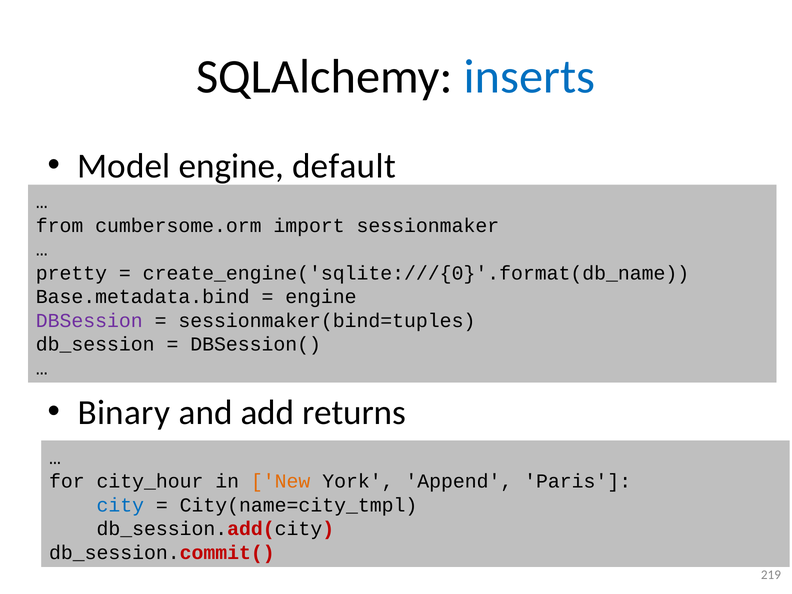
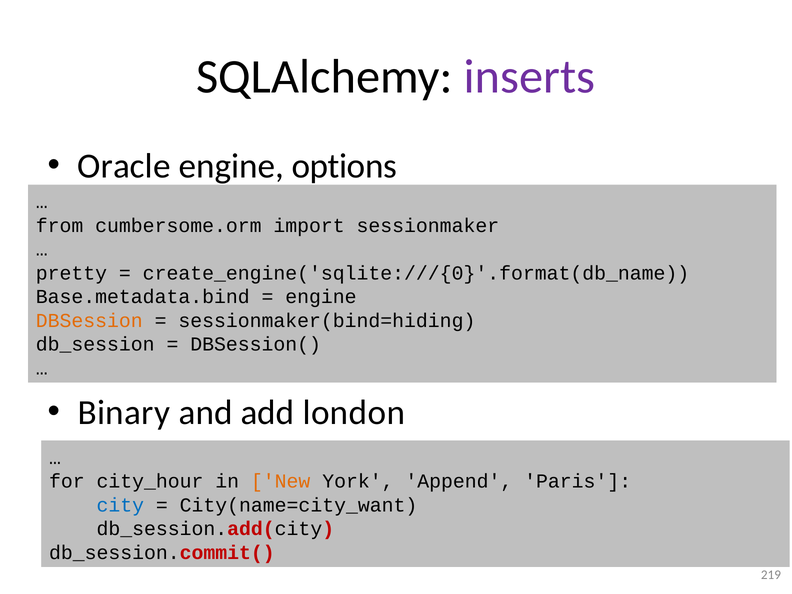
inserts colour: blue -> purple (529, 77)
Model: Model -> Oracle (124, 166)
default: default -> options (344, 166)
DBSession colour: purple -> orange (89, 321)
sessionmaker(bind=tuples: sessionmaker(bind=tuples -> sessionmaker(bind=hiding (327, 321)
returns: returns -> london (354, 413)
City(name=city_tmpl: City(name=city_tmpl -> City(name=city_want (298, 505)
